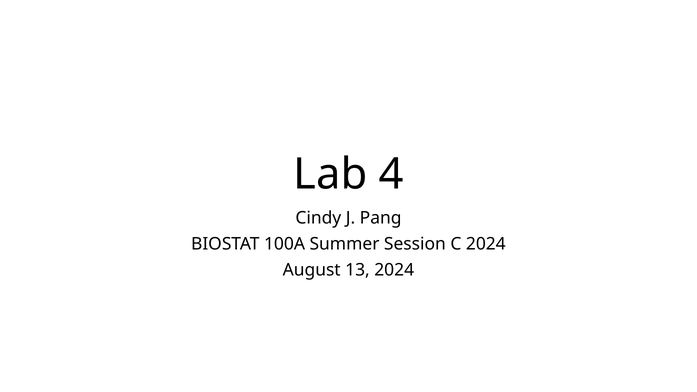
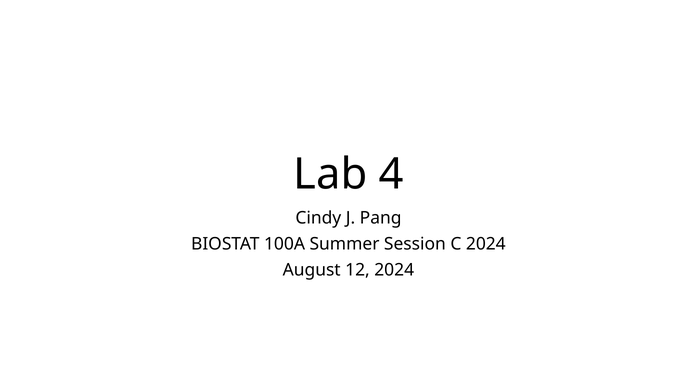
13: 13 -> 12 (358, 270)
